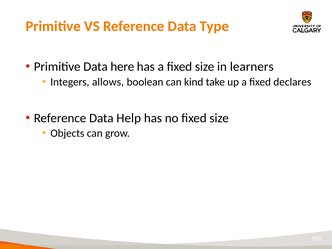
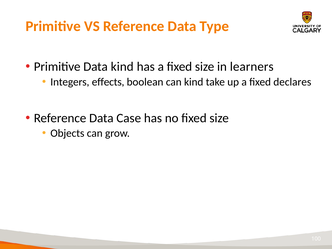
Data here: here -> kind (122, 67)
allows: allows -> effects (108, 82)
Help: Help -> Case (129, 118)
